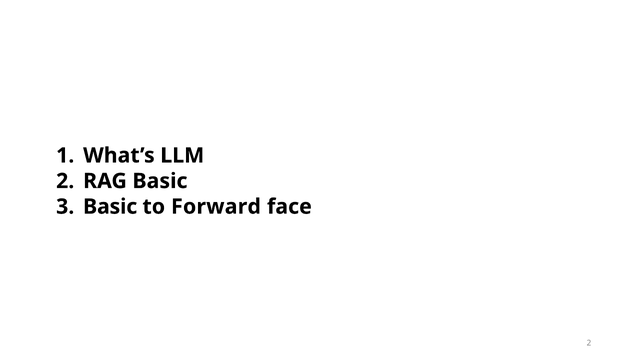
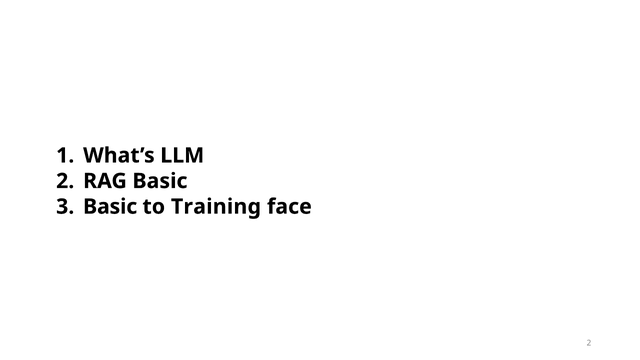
Forward: Forward -> Training (216, 207)
